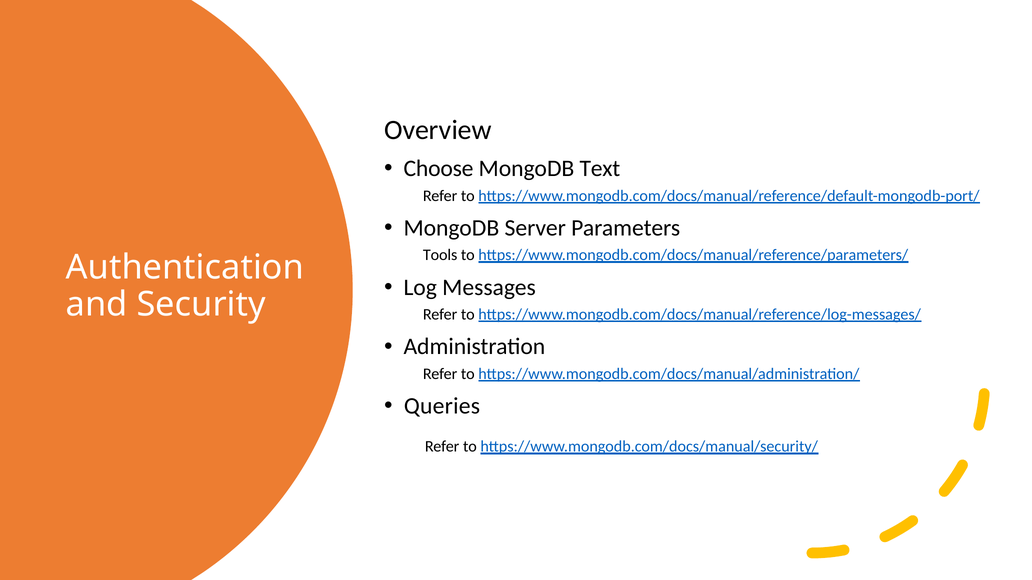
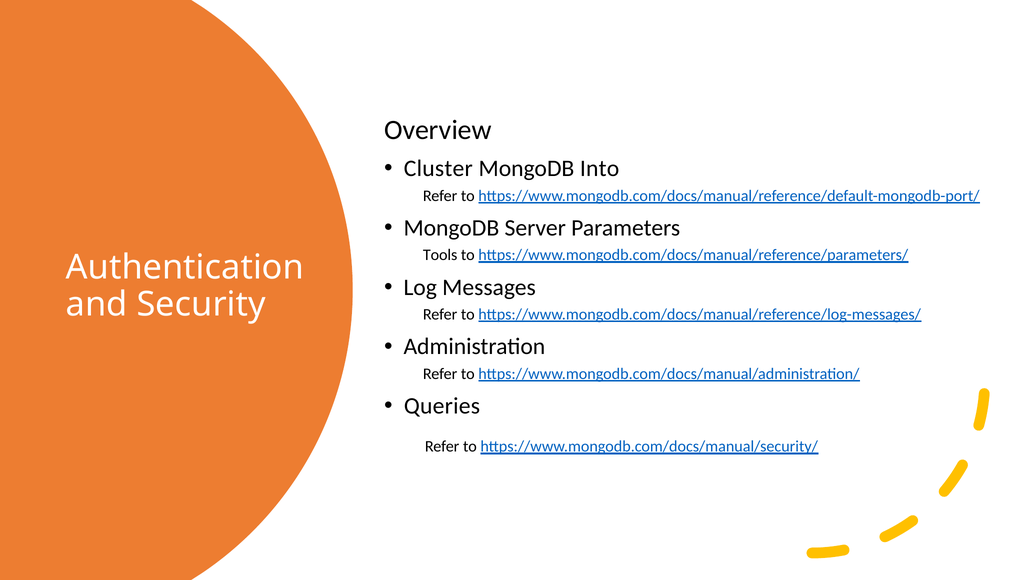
Choose: Choose -> Cluster (438, 169)
Text: Text -> Into (600, 169)
